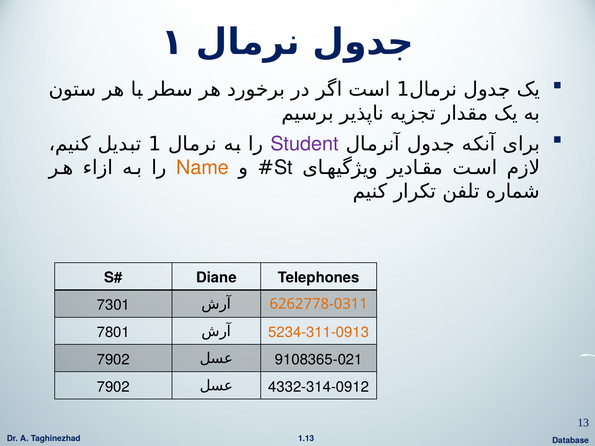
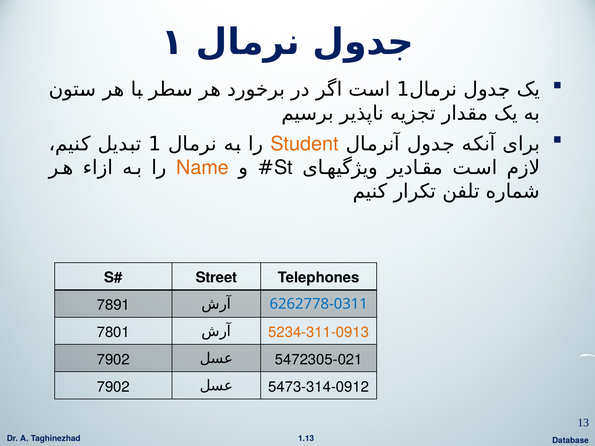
Student colour: purple -> orange (305, 144)
Diane: Diane -> Street (216, 278)
7301: 7301 -> 7891 (113, 305)
6262778-0311 colour: orange -> blue (319, 304)
9108365-021: 9108365-021 -> 5472305-021 (319, 360)
4332-314-0912: 4332-314-0912 -> 5473-314-0912 (319, 387)
